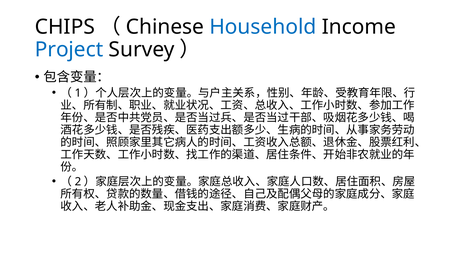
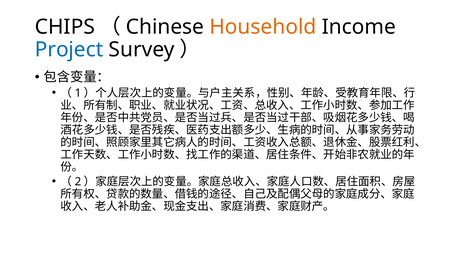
Household colour: blue -> orange (263, 27)
